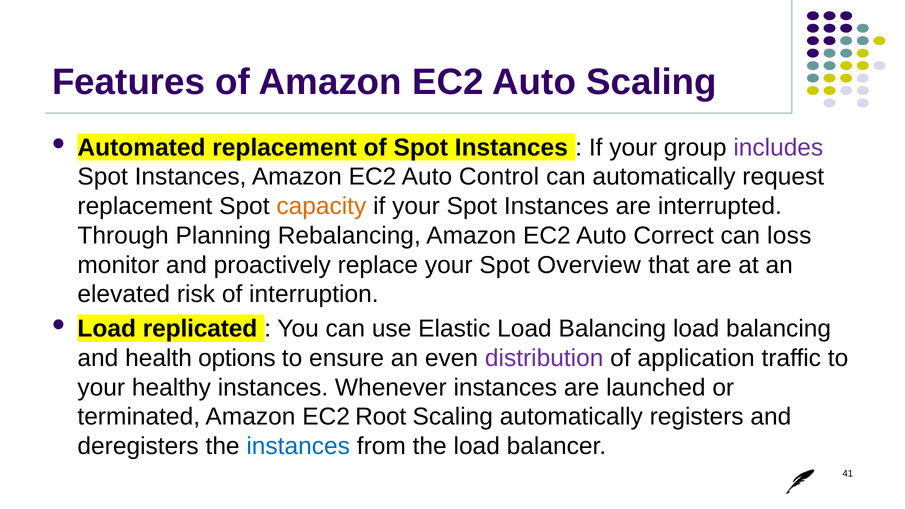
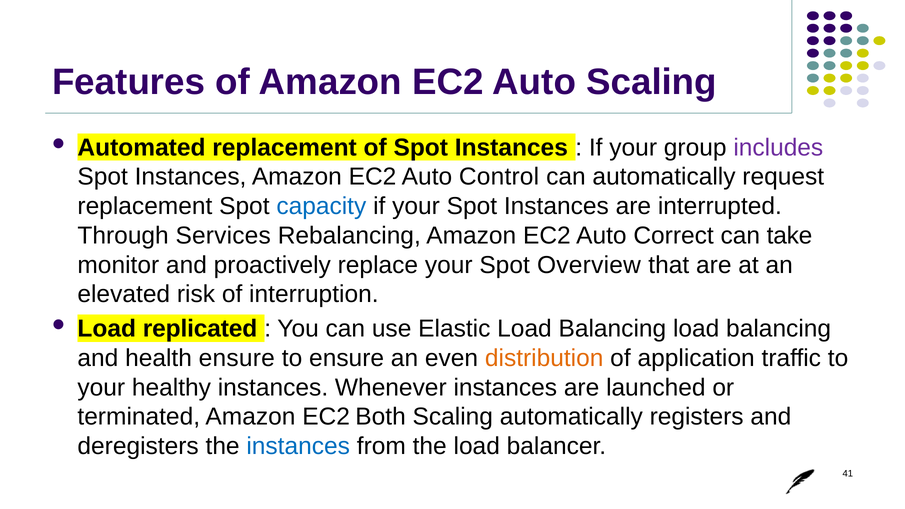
capacity colour: orange -> blue (321, 206)
Planning: Planning -> Services (223, 236)
loss: loss -> take (790, 236)
health options: options -> ensure (237, 358)
distribution colour: purple -> orange (544, 358)
Root: Root -> Both (381, 417)
